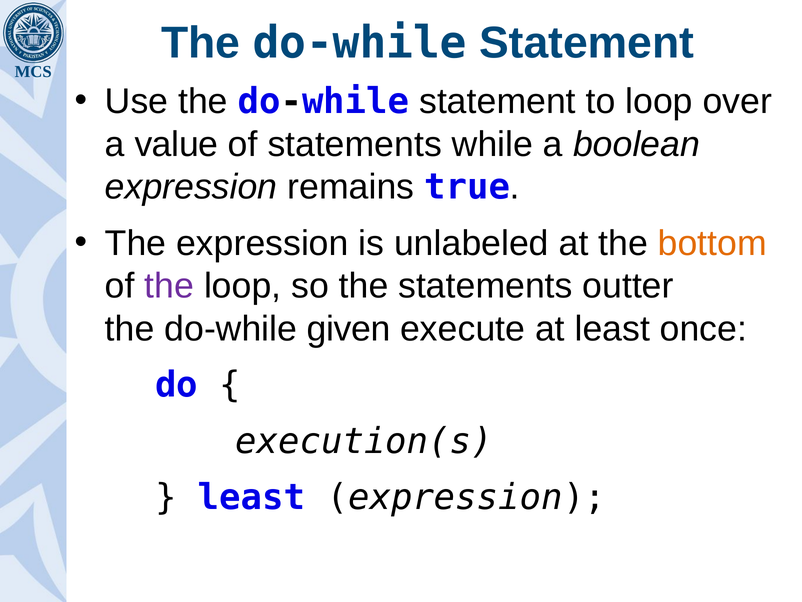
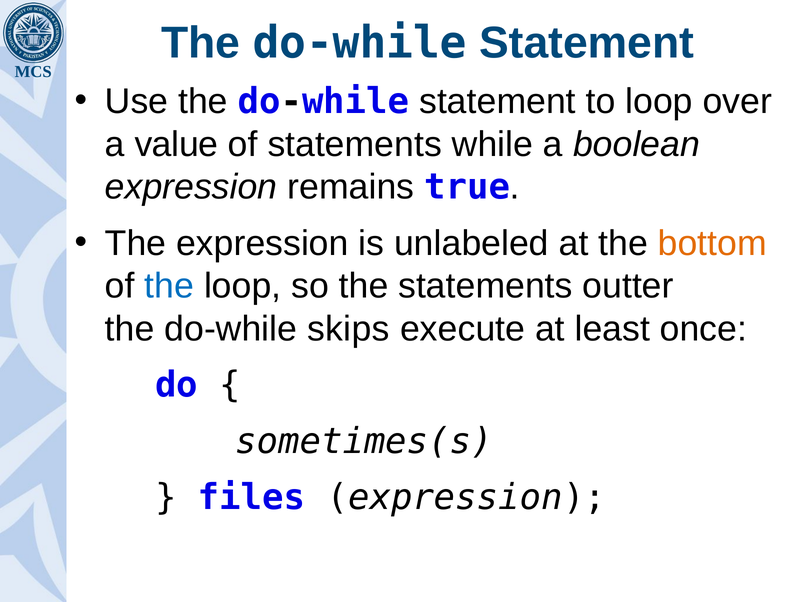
the colour: purple -> blue (169, 286)
given: given -> skips (348, 329)
execution(s: execution(s -> sometimes(s (364, 441)
least: least -> files (252, 497)
